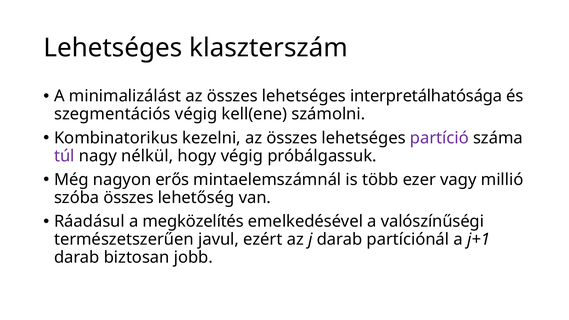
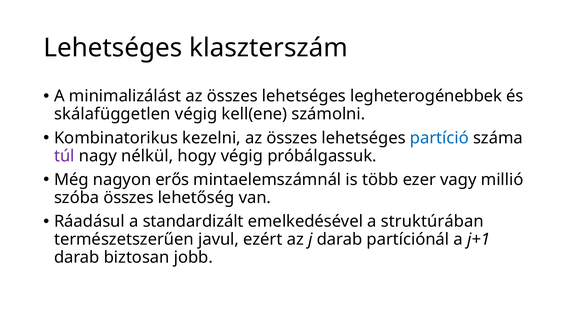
interpretálhatósága: interpretálhatósága -> legheterogénebbek (426, 96)
szegmentációs: szegmentációs -> skálafüggetlen (112, 114)
partíció colour: purple -> blue (439, 138)
megközelítés: megközelítés -> standardizált (193, 222)
valószínűségi: valószínűségi -> struktúrában (432, 222)
